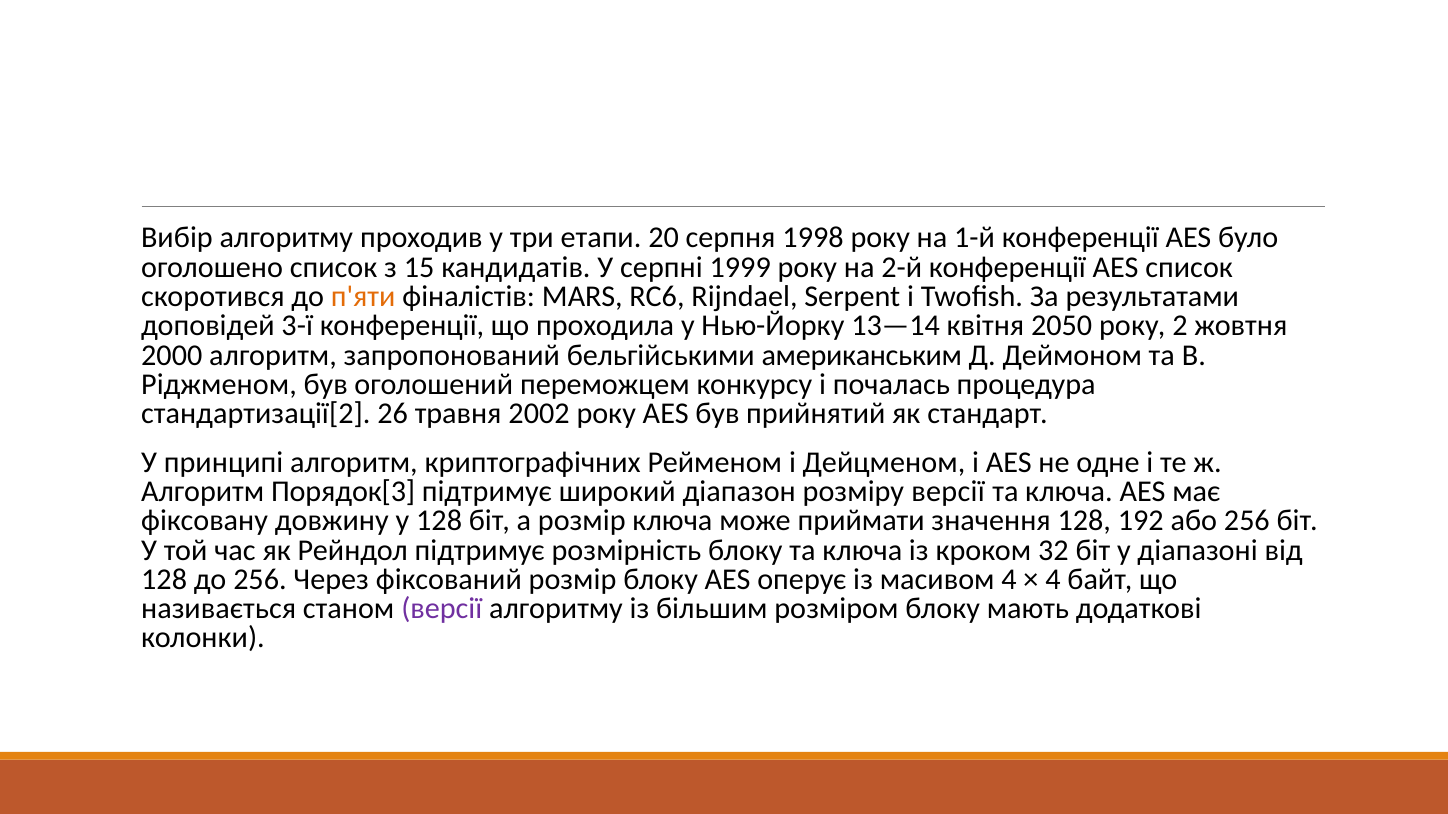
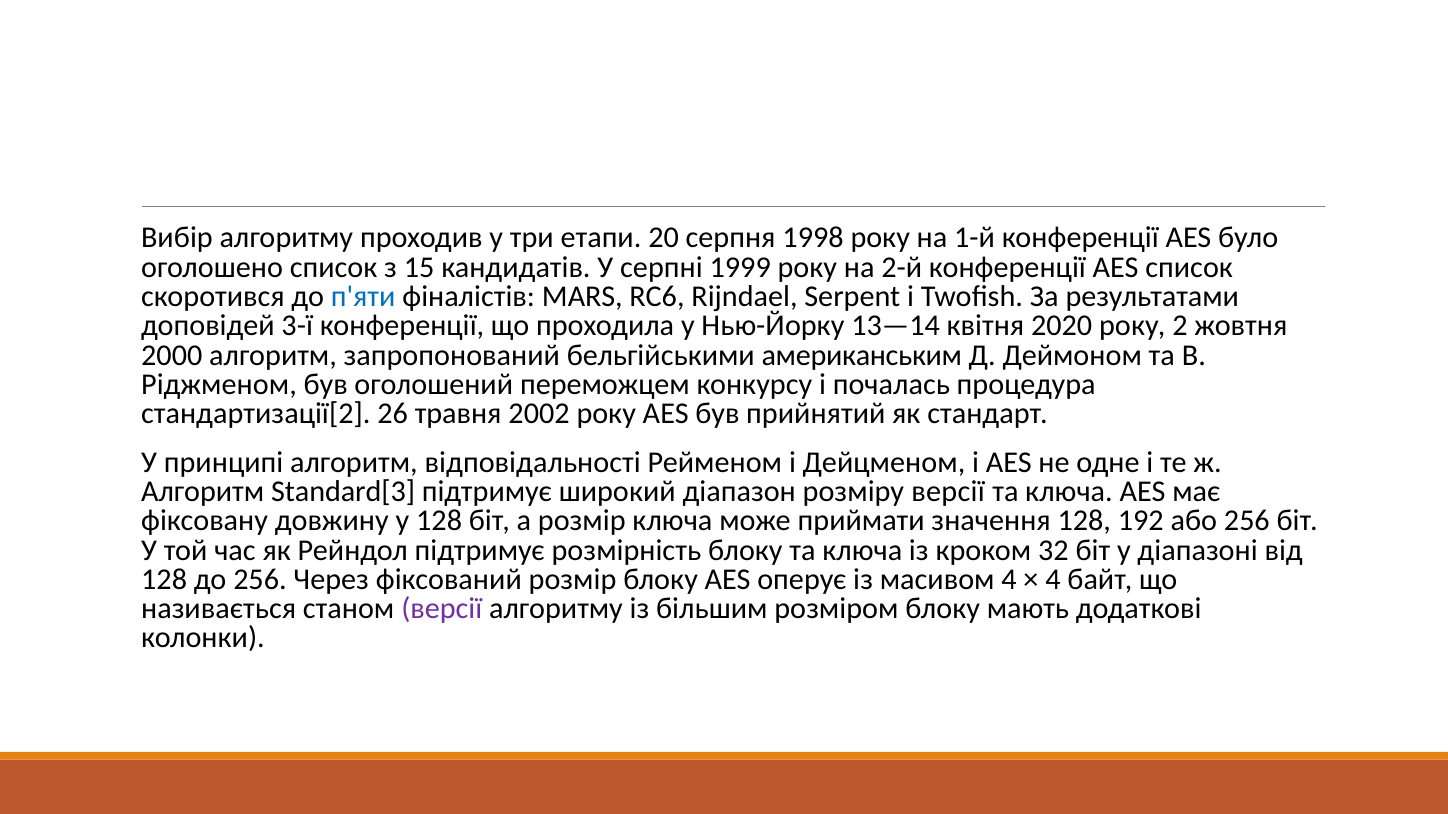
п'яти colour: orange -> blue (363, 297)
2050: 2050 -> 2020 (1062, 326)
криптографічних: криптографічних -> відповідальності (533, 462)
Порядок[3: Порядок[3 -> Standard[3 (343, 492)
